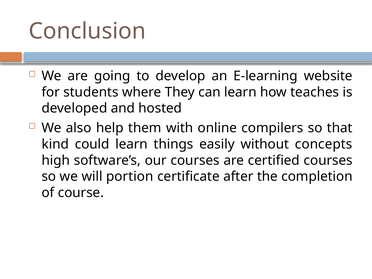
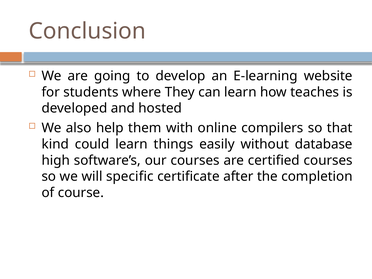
concepts: concepts -> database (324, 144)
portion: portion -> specific (130, 177)
